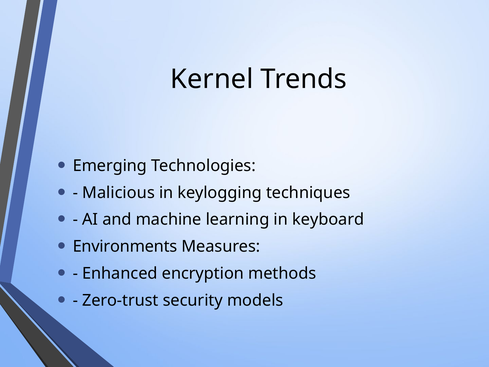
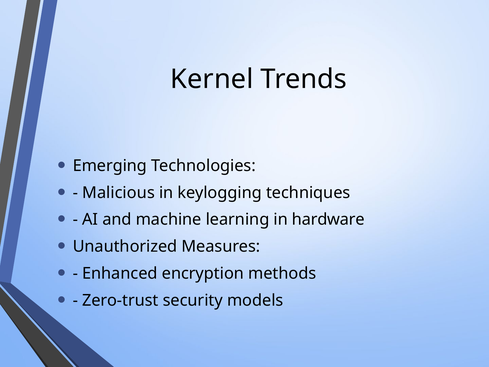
keyboard: keyboard -> hardware (328, 219)
Environments: Environments -> Unauthorized (125, 246)
